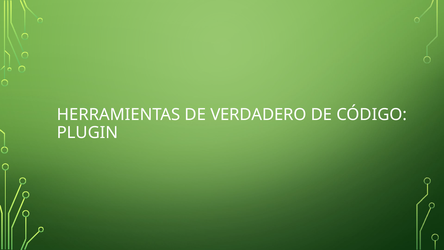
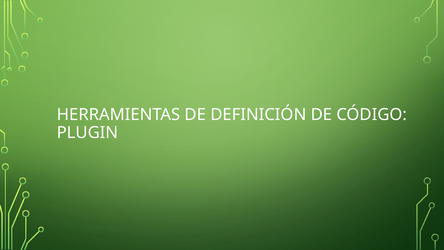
VERDADERO: VERDADERO -> DEFINICIÓN (258, 114)
